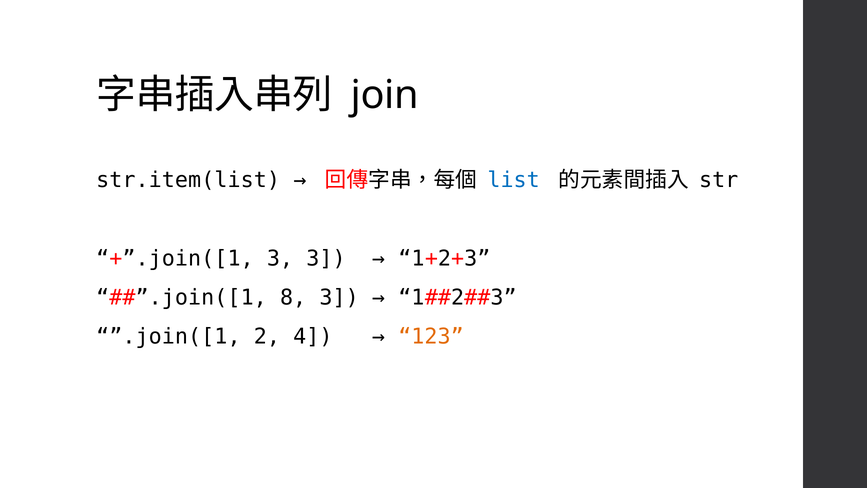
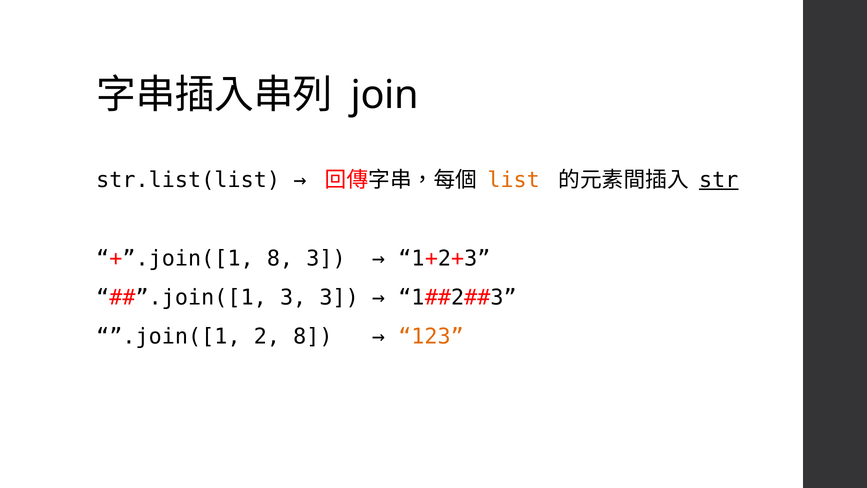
str.item(list: str.item(list -> str.list(list (188, 180)
list colour: blue -> orange (514, 180)
str underline: none -> present (719, 180)
+”.join([1 3: 3 -> 8 (280, 258)
8: 8 -> 3 (293, 297)
2 4: 4 -> 8 (313, 337)
